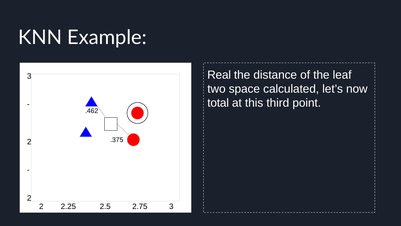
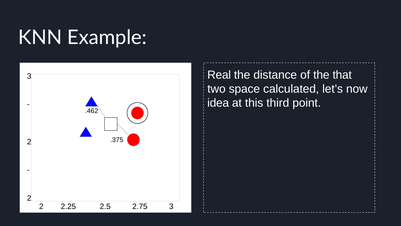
leaf: leaf -> that (342, 75)
total: total -> idea (218, 103)
